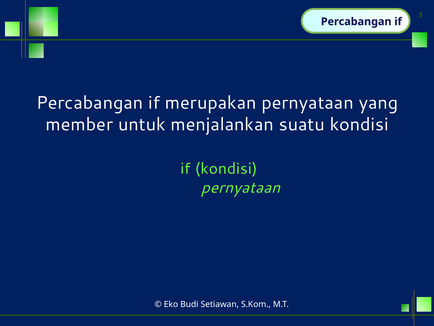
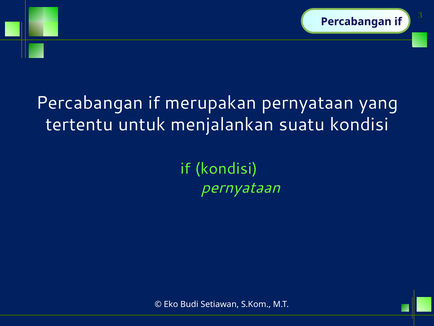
member: member -> tertentu (79, 124)
